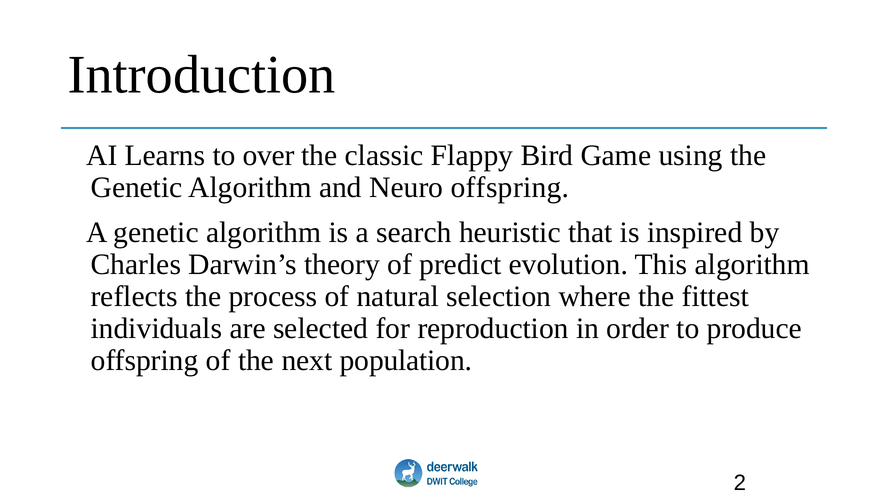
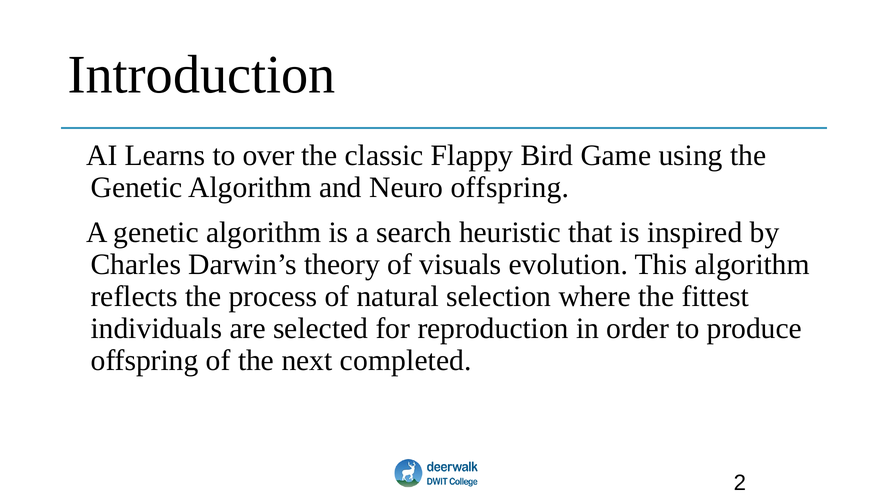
predict: predict -> visuals (460, 264)
population: population -> completed (406, 360)
